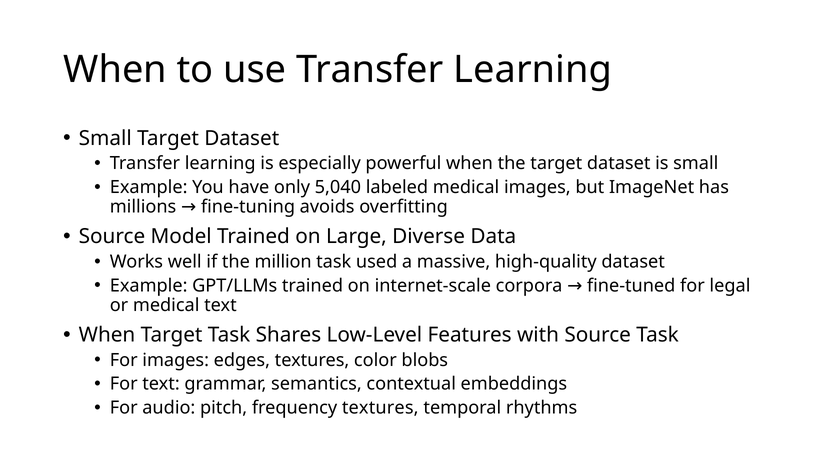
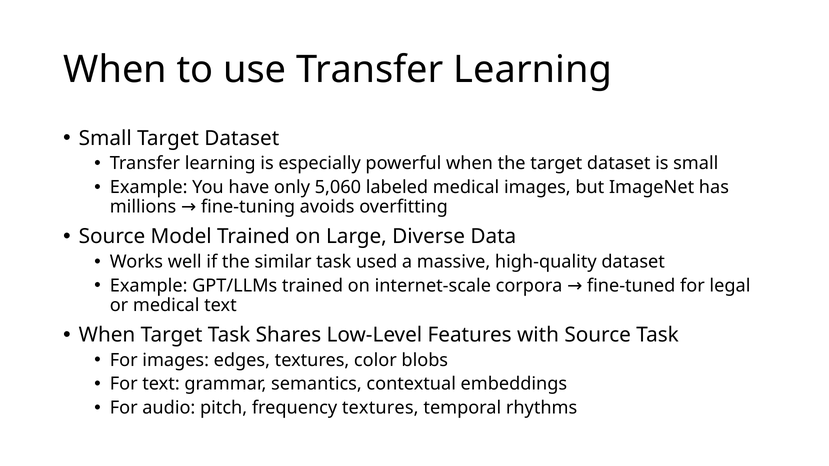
5,040: 5,040 -> 5,060 (338, 187)
million: million -> similar (283, 262)
